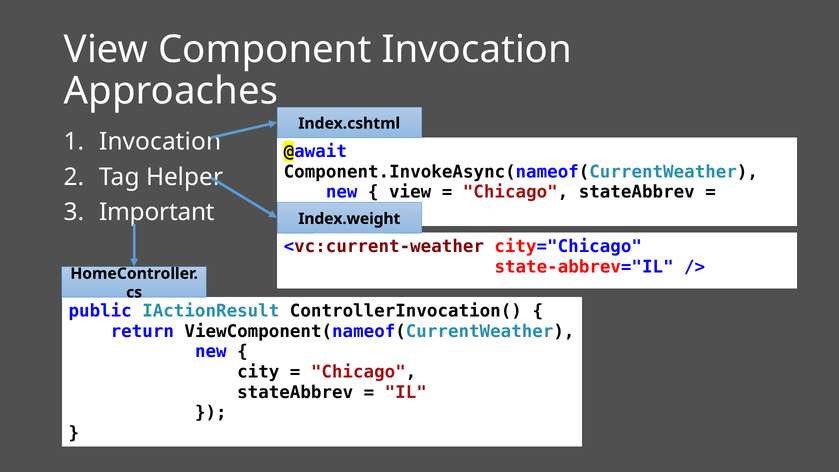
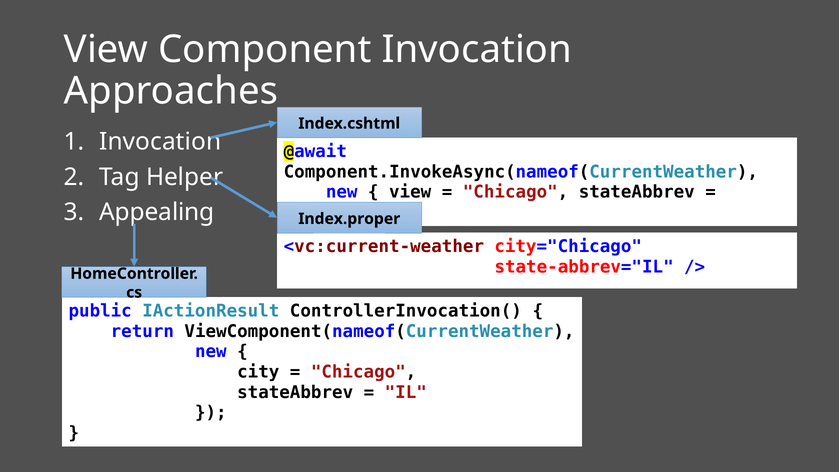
Important: Important -> Appealing (157, 212)
Index.weight: Index.weight -> Index.proper (349, 219)
